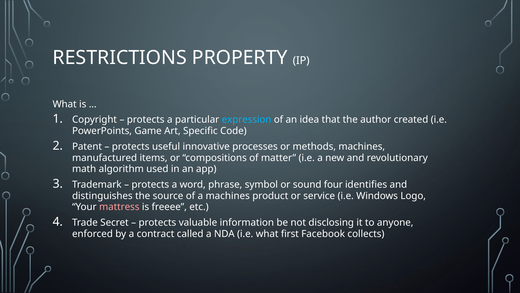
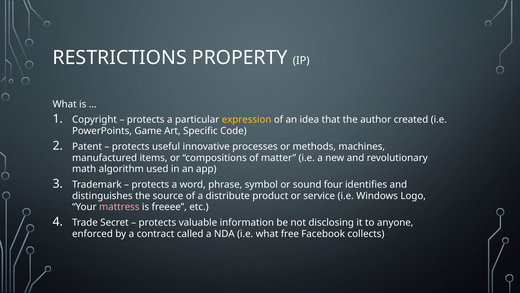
expression colour: light blue -> yellow (247, 120)
a machines: machines -> distribute (228, 196)
first: first -> free (290, 234)
